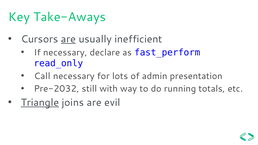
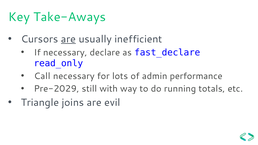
fast_perform: fast_perform -> fast_declare (167, 52)
presentation: presentation -> performance (196, 76)
Pre-2032: Pre-2032 -> Pre-2029 (56, 89)
Triangle underline: present -> none (40, 103)
